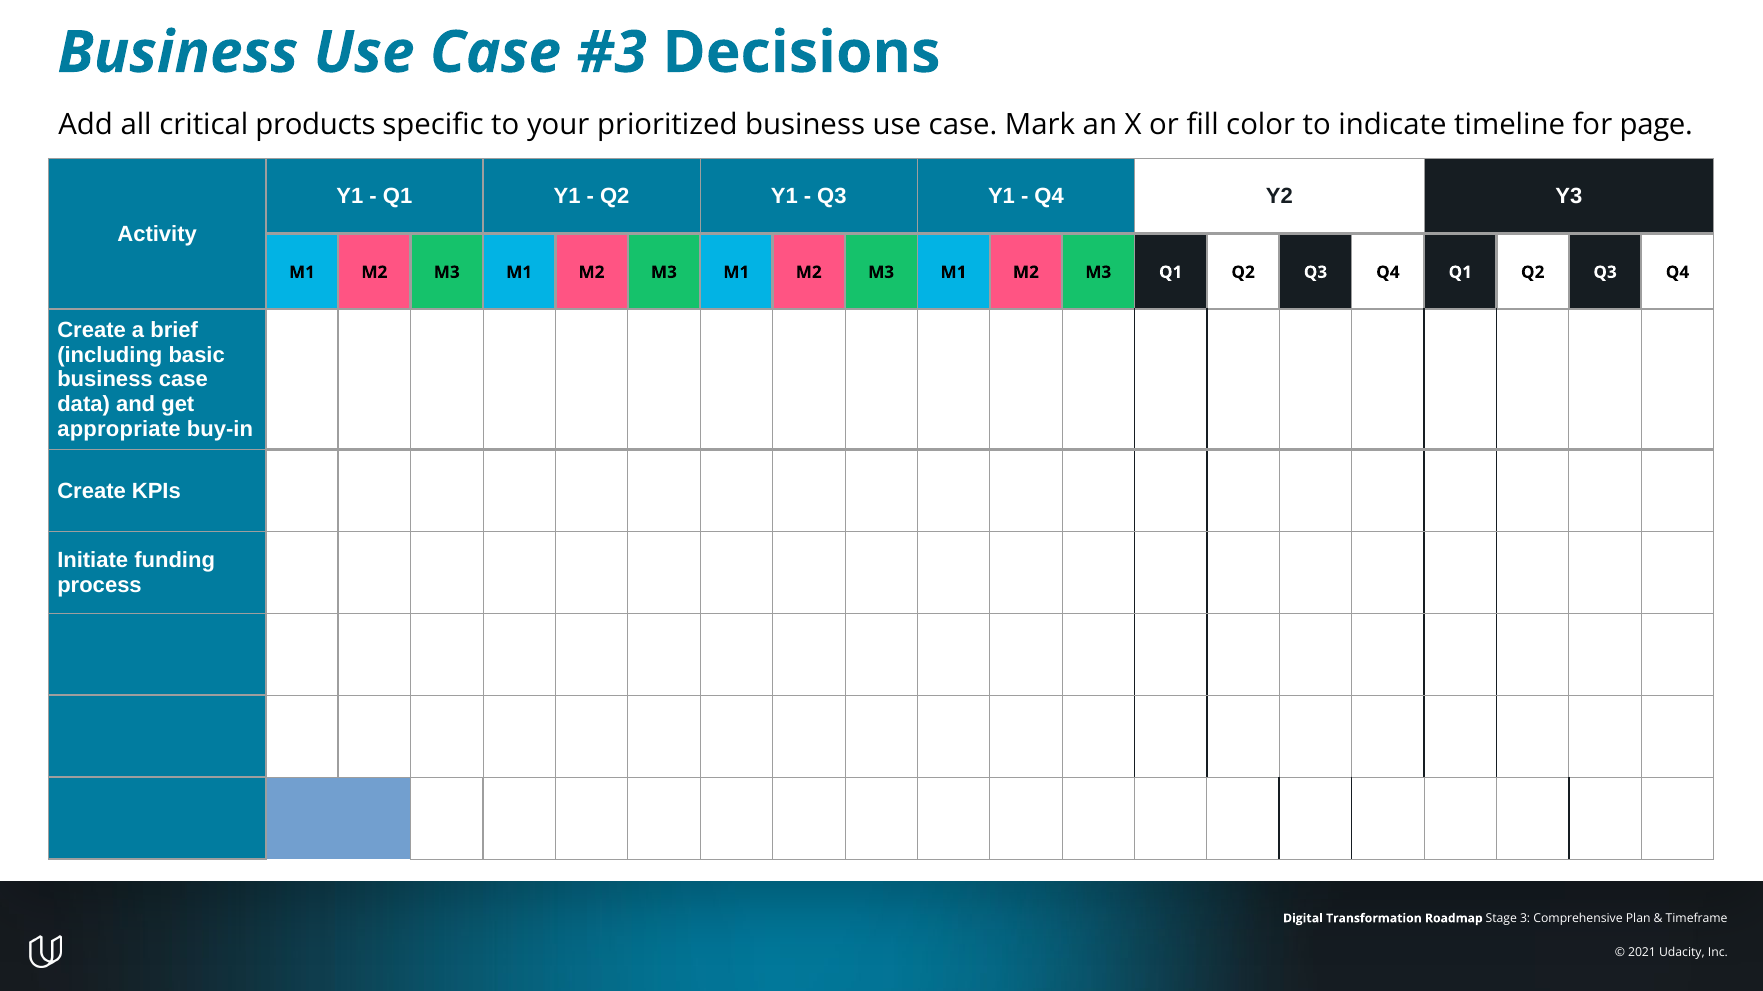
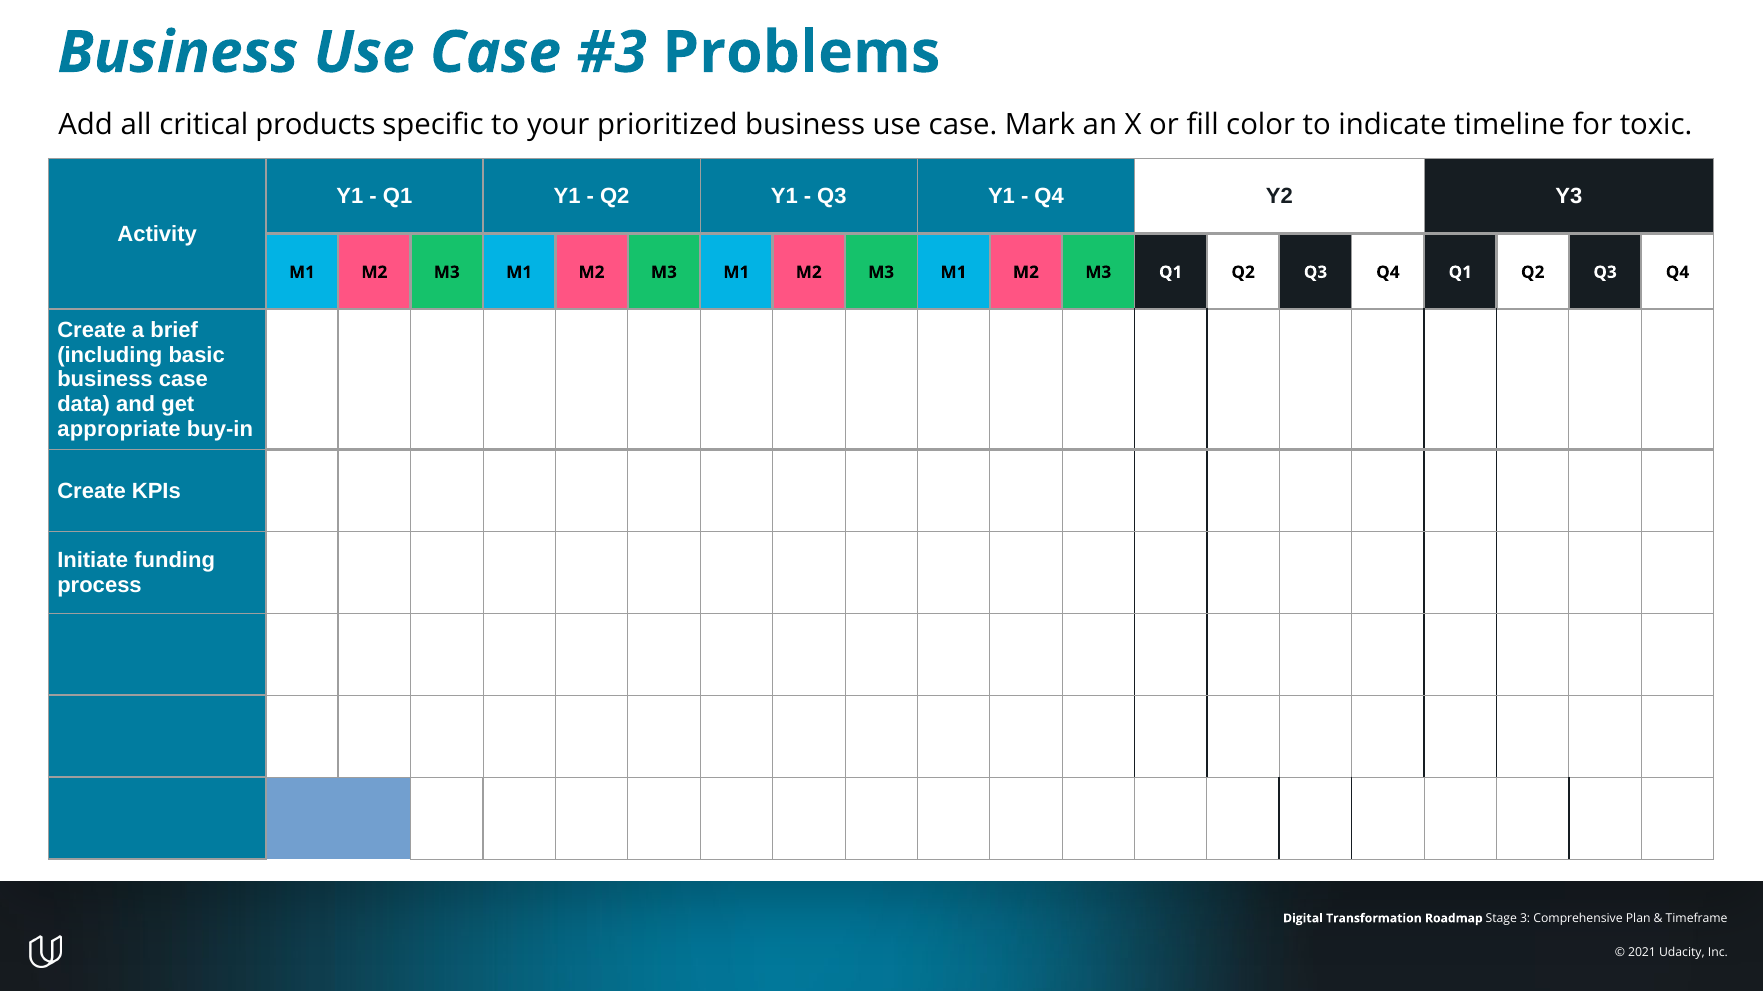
Decisions: Decisions -> Problems (801, 53)
page: page -> toxic (1656, 125)
